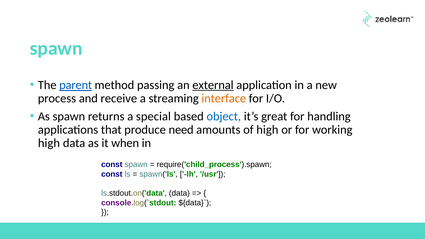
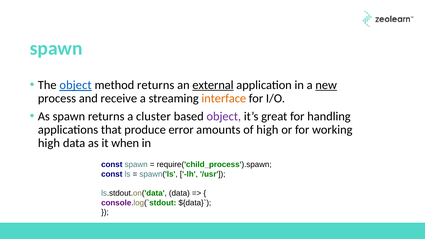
The parent: parent -> object (76, 85)
method passing: passing -> returns (156, 85)
new underline: none -> present (326, 85)
special: special -> cluster (153, 116)
object colour: blue -> purple (224, 116)
need: need -> error (181, 130)
